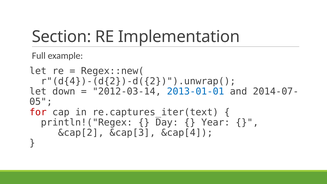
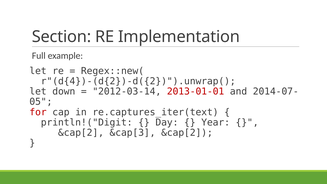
2013-01-01 colour: blue -> red (196, 92)
println!("Regex: println!("Regex -> println!("Digit (87, 122)
&cap[3 &cap[4: &cap[4 -> &cap[2 (187, 133)
